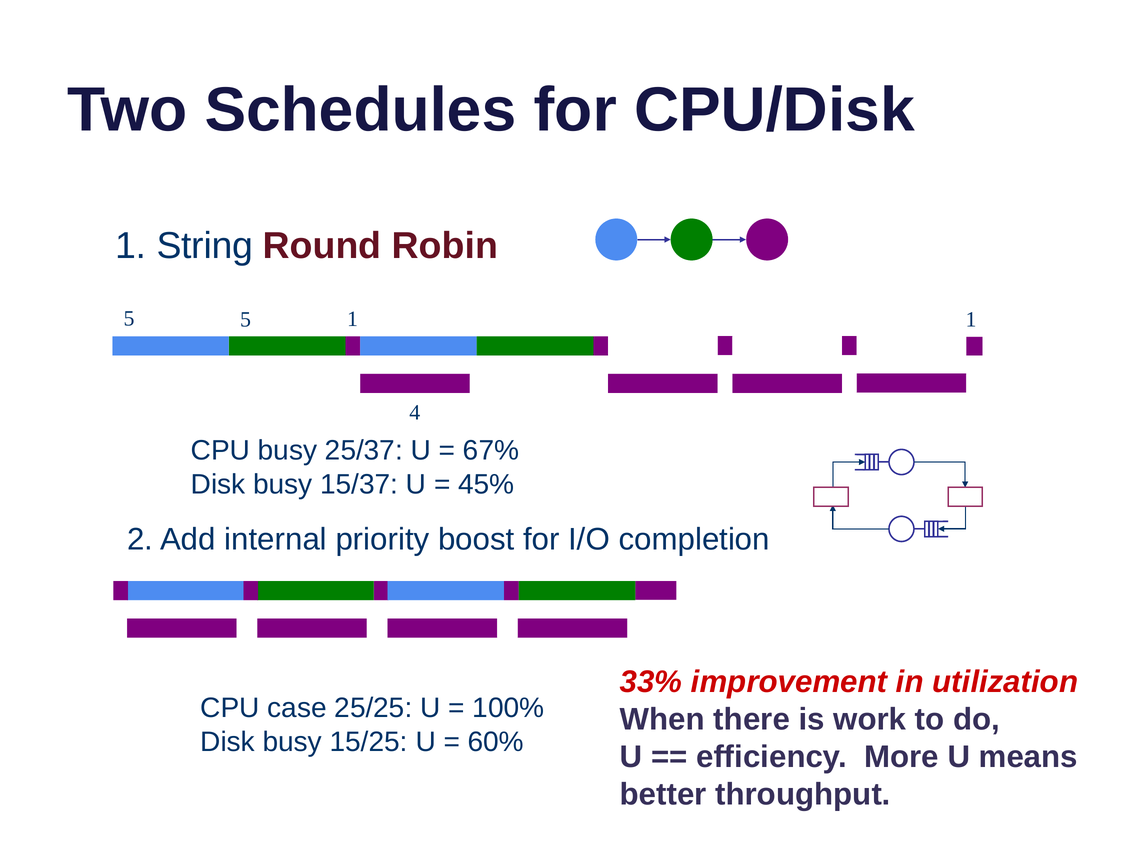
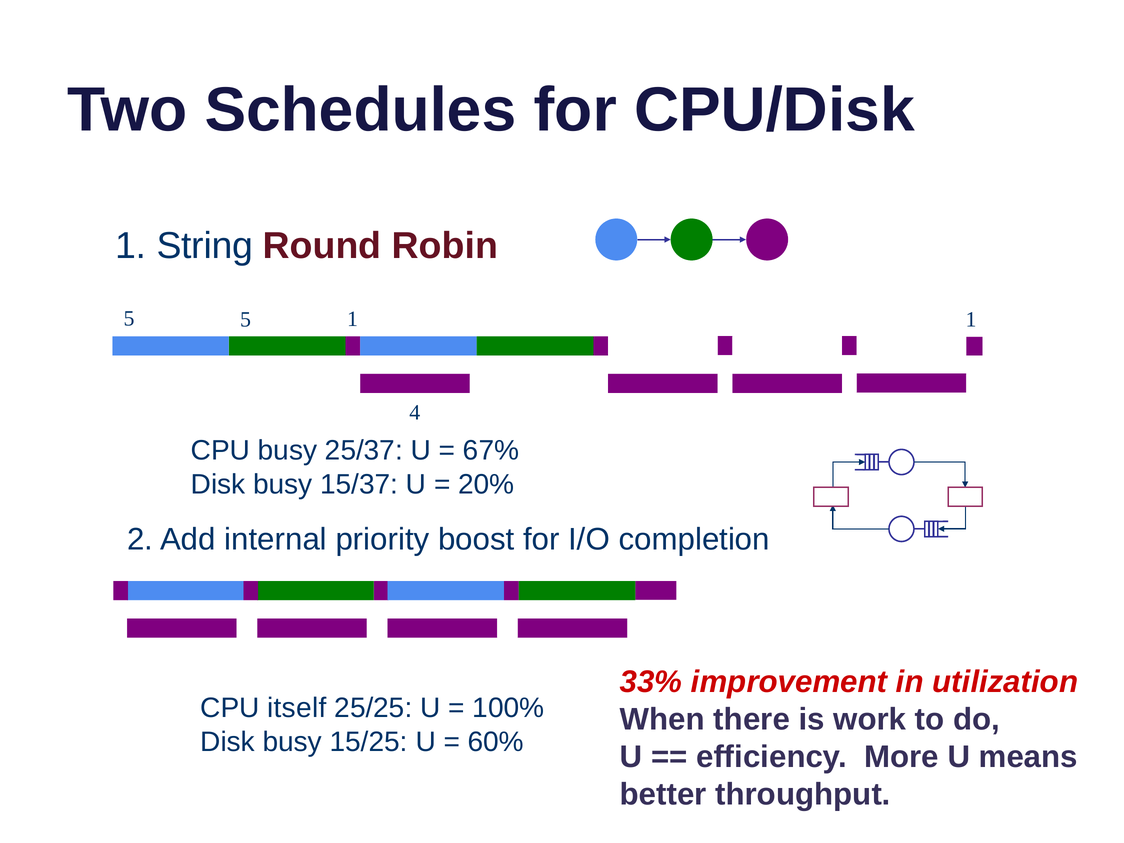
45%: 45% -> 20% (486, 484)
case: case -> itself (297, 708)
